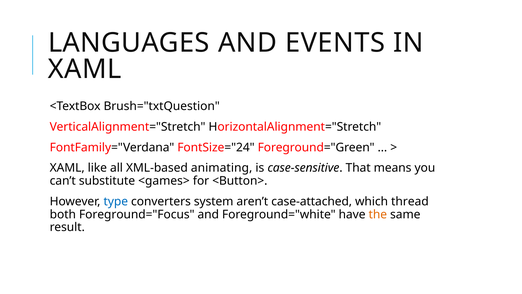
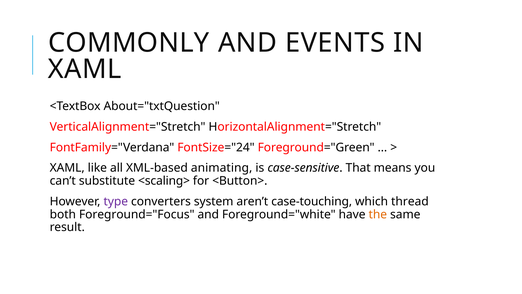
LANGUAGES: LANGUAGES -> COMMONLY (129, 43)
Brush="txtQuestion: Brush="txtQuestion -> About="txtQuestion (162, 106)
<games>: <games> -> <scaling> (164, 181)
type colour: blue -> purple (116, 201)
case-attached: case-attached -> case-touching (312, 201)
